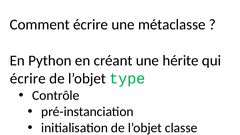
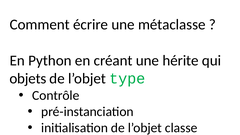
écrire: écrire -> objets (28, 78)
